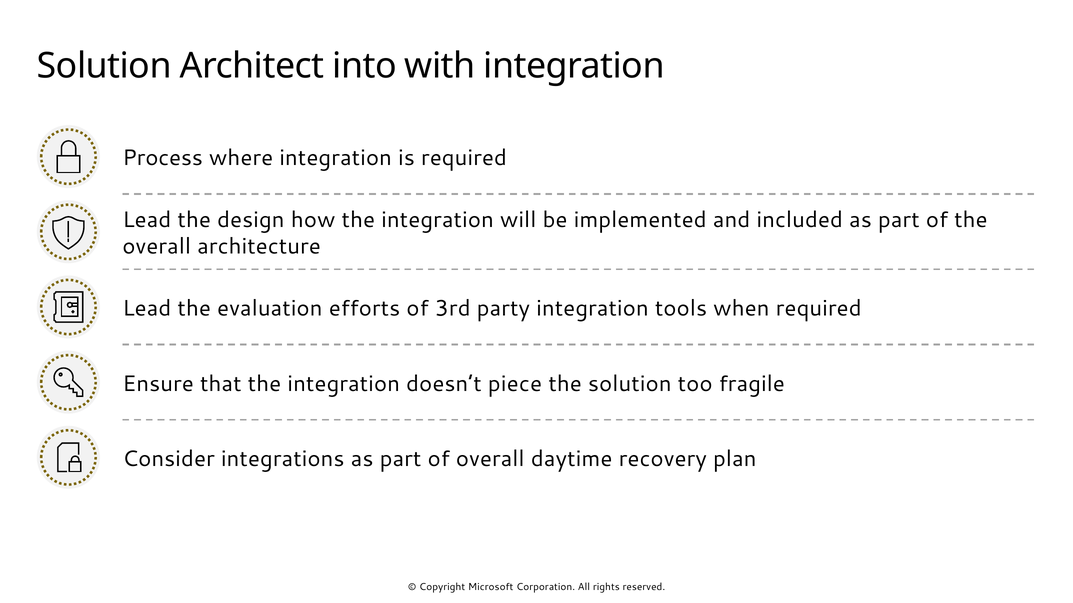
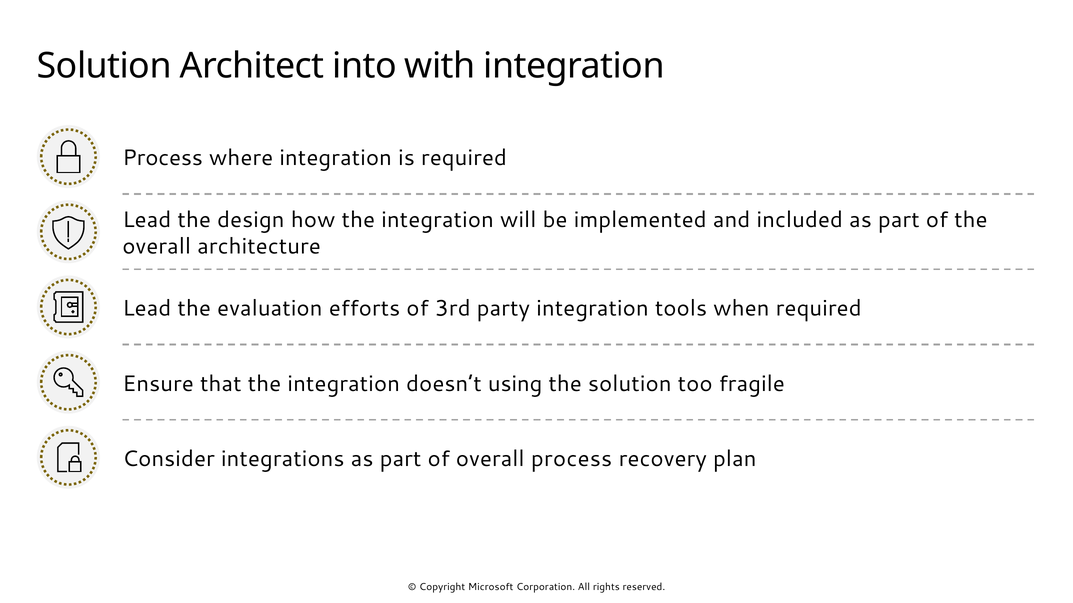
piece: piece -> using (515, 384)
overall daytime: daytime -> process (572, 459)
